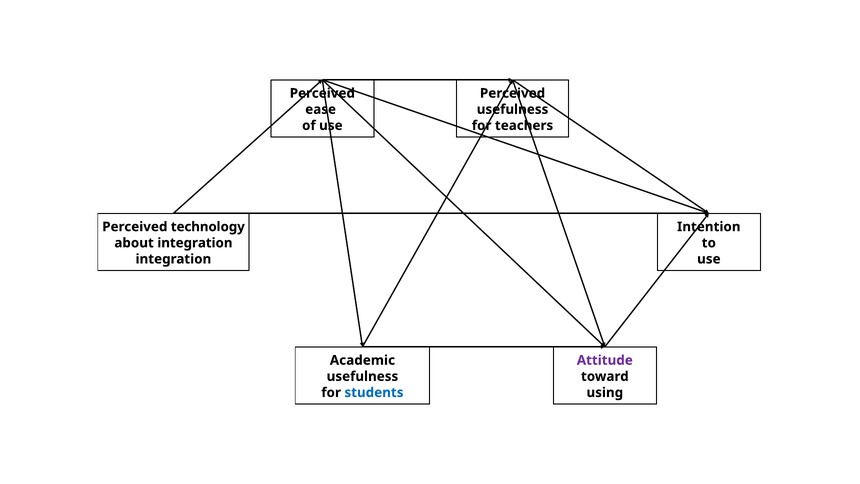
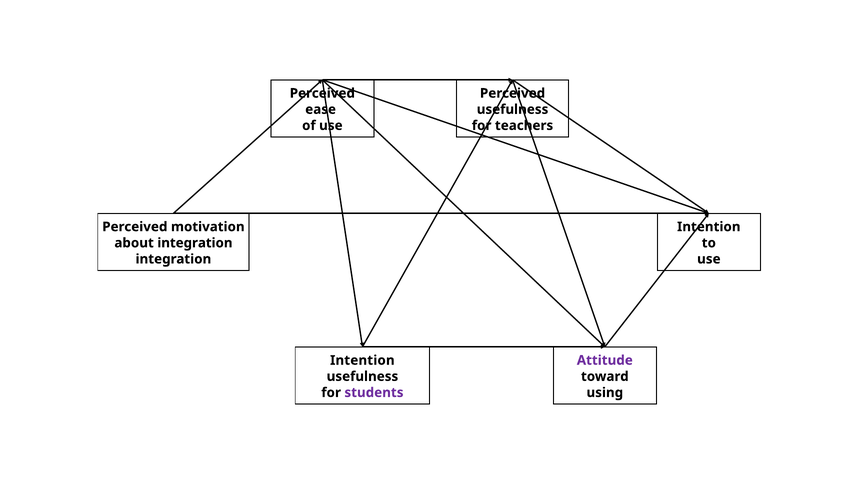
technology: technology -> motivation (208, 227)
Academic: Academic -> Intention (362, 360)
students colour: blue -> purple (374, 392)
